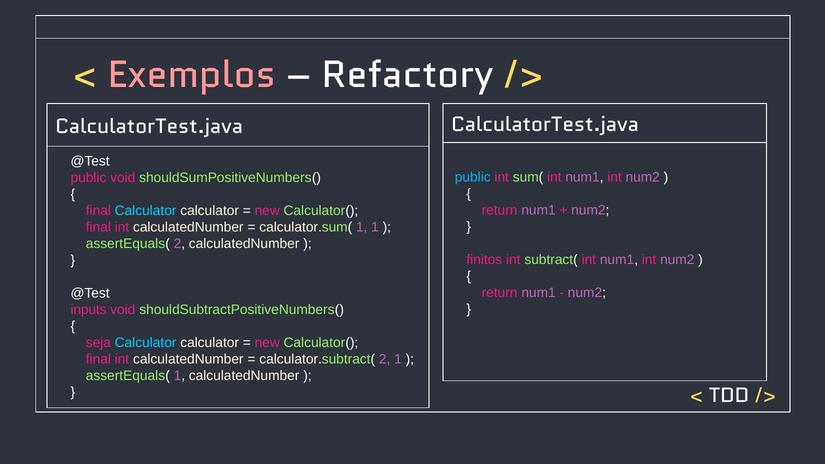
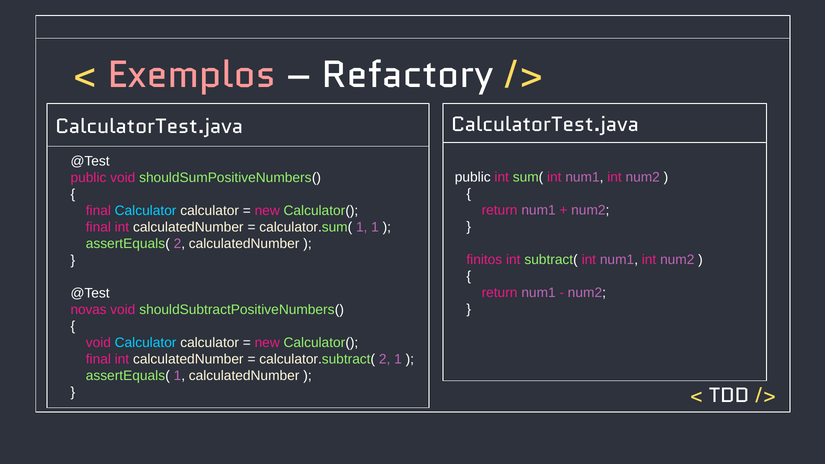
public colour: light blue -> white (473, 177)
inputs: inputs -> novas (89, 310)
seja: seja -> void (98, 343)
